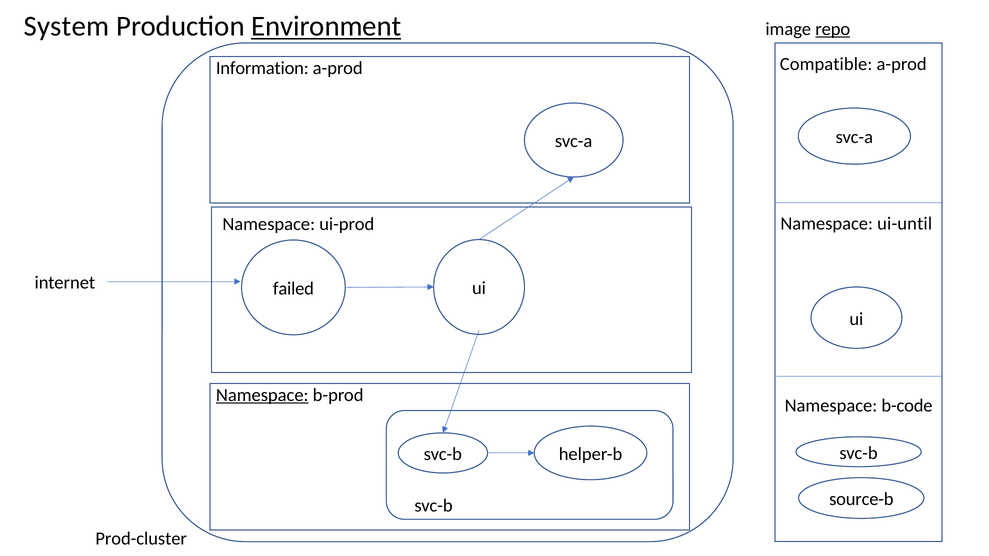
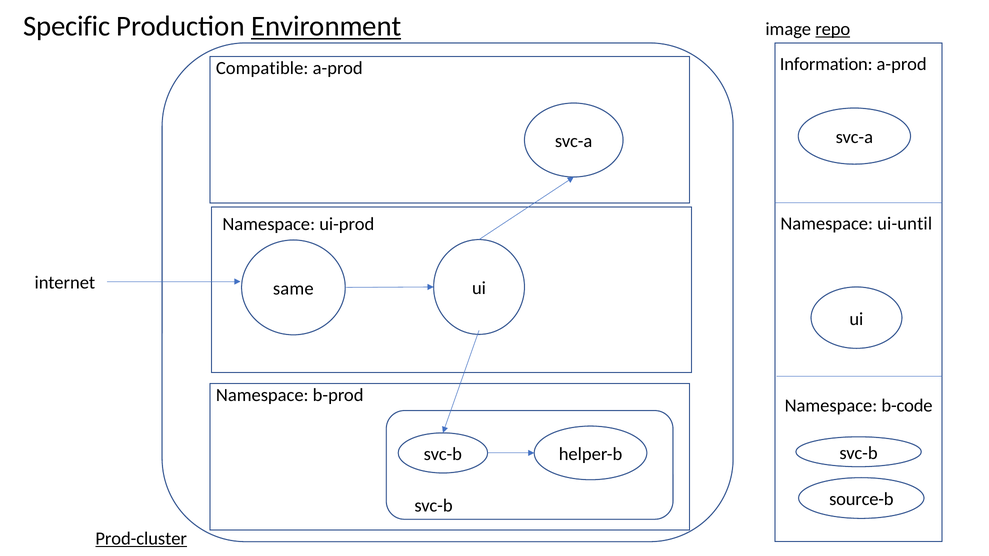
System: System -> Specific (67, 26)
Information: Information -> Compatible (262, 68)
Compatible: Compatible -> Information (826, 64)
failed: failed -> same (293, 289)
Namespace underline: present -> none (262, 395)
Prod-cluster underline: none -> present (141, 539)
